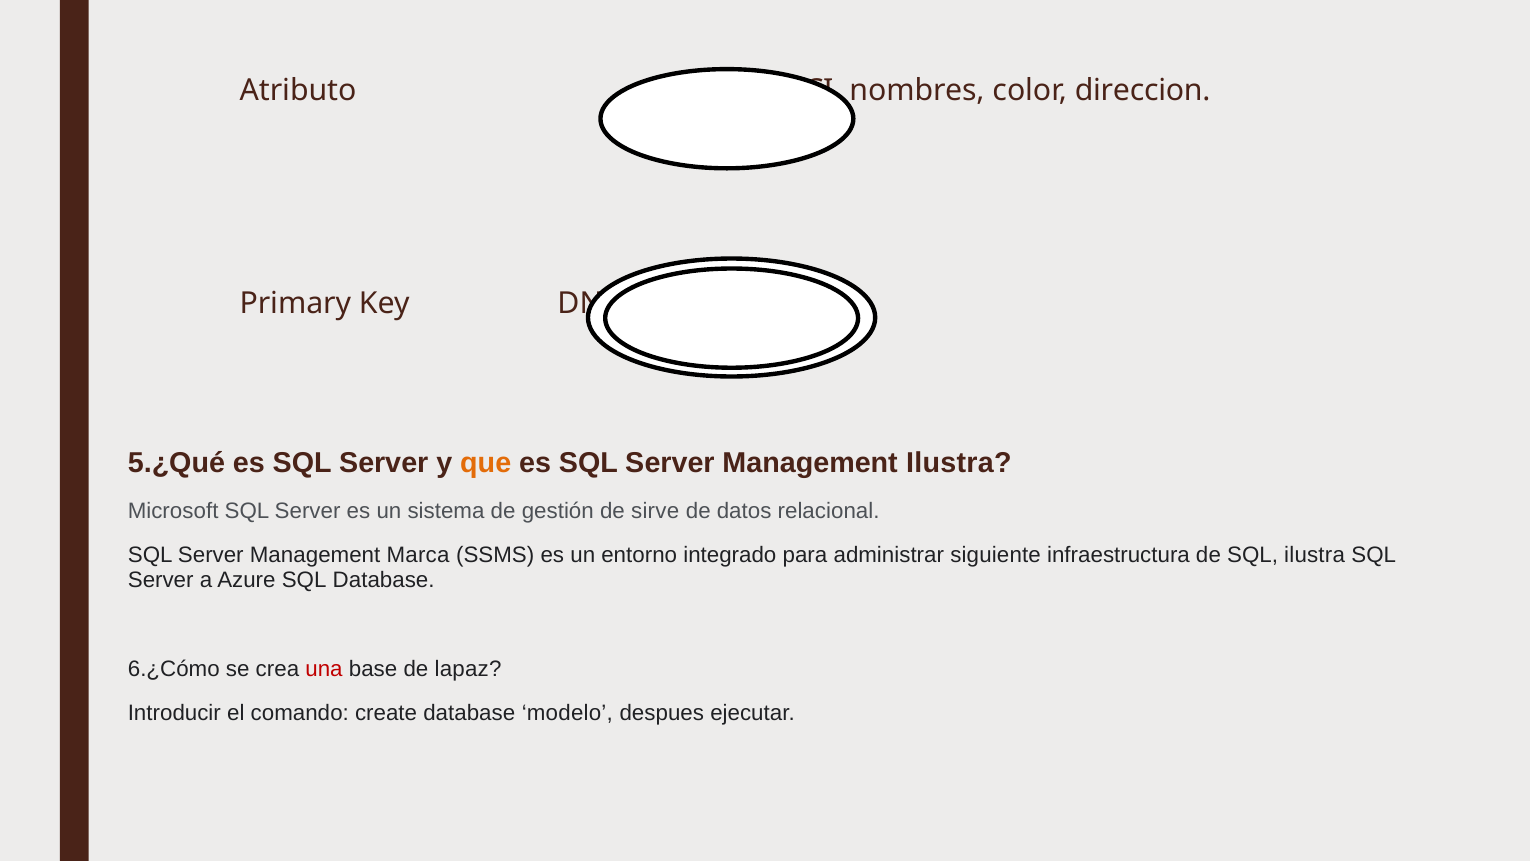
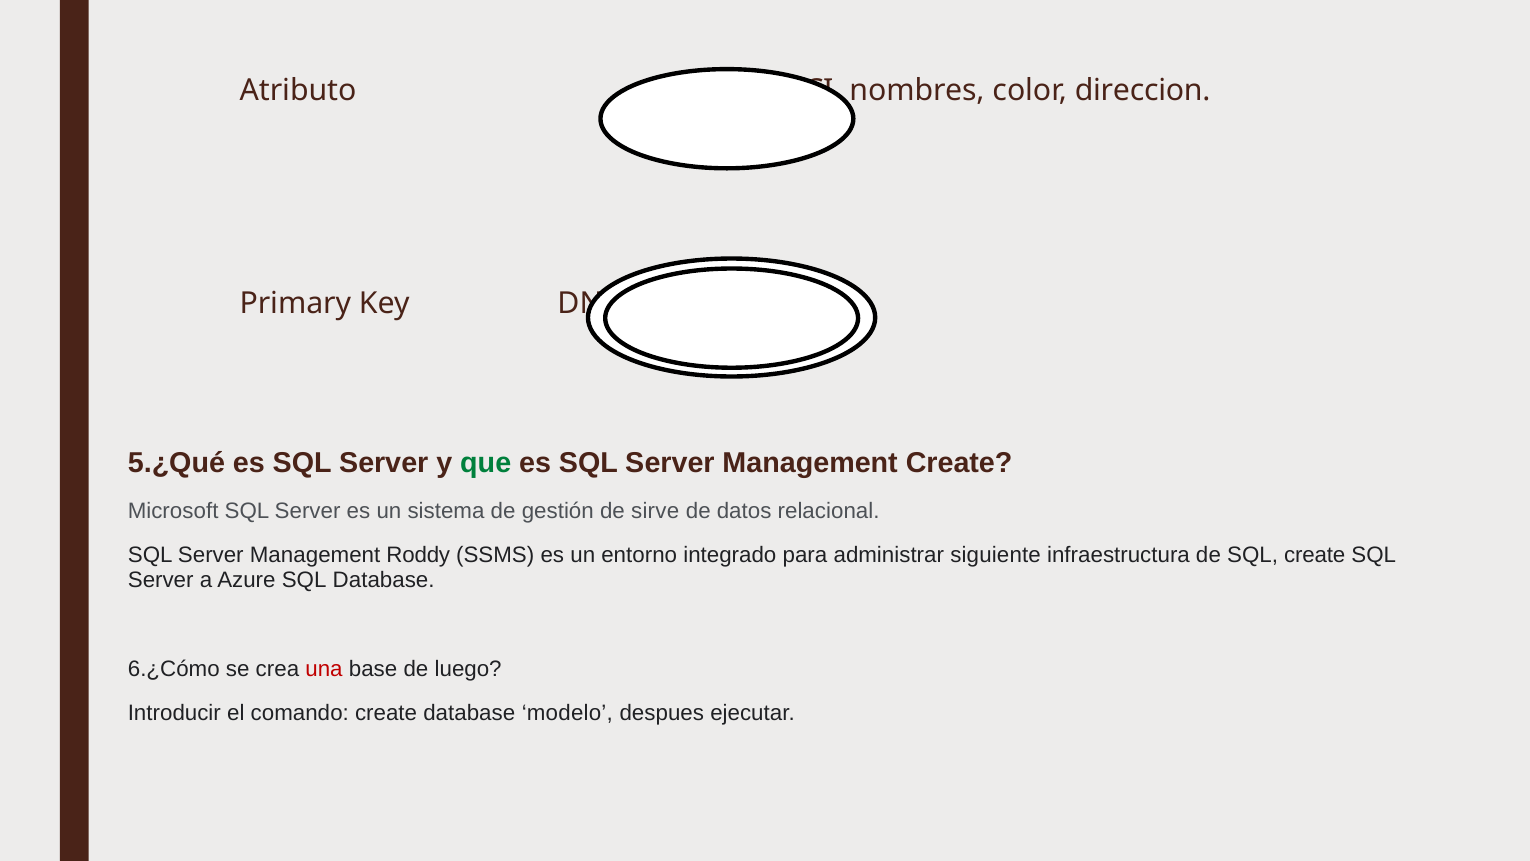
que colour: orange -> green (486, 463)
Management Ilustra: Ilustra -> Create (959, 463)
Marca: Marca -> Roddy (418, 555)
SQL ilustra: ilustra -> create (1315, 555)
lapaz: lapaz -> luego (468, 669)
